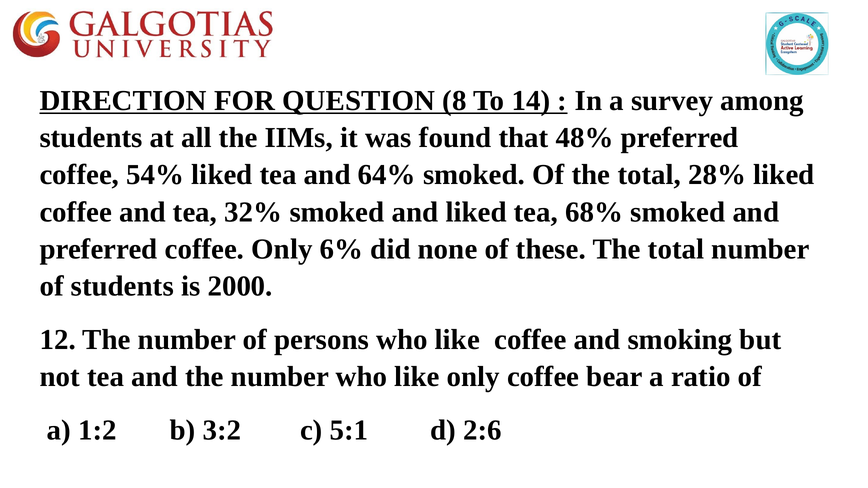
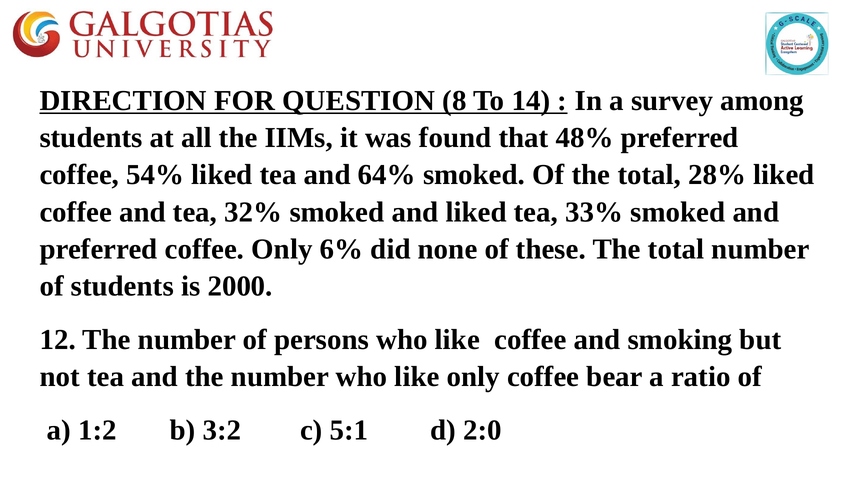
68%: 68% -> 33% (594, 212)
2:6: 2:6 -> 2:0 (482, 430)
